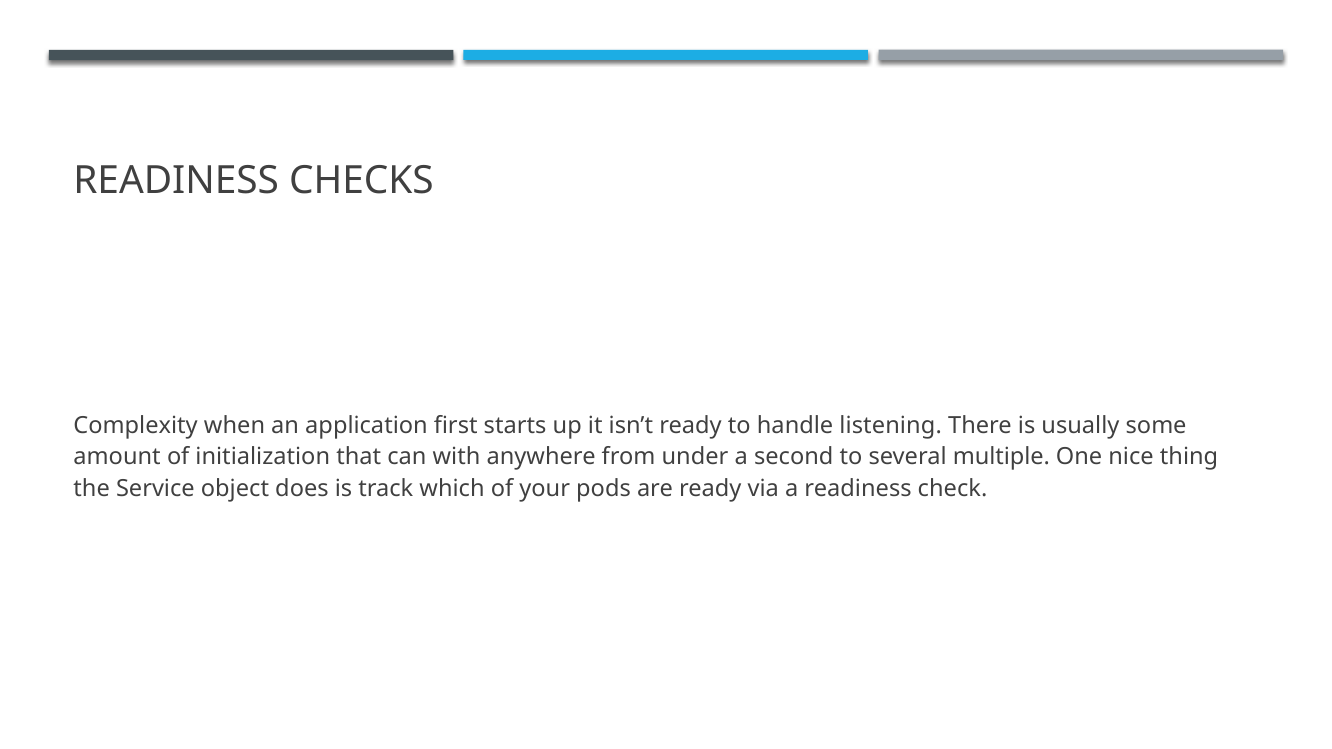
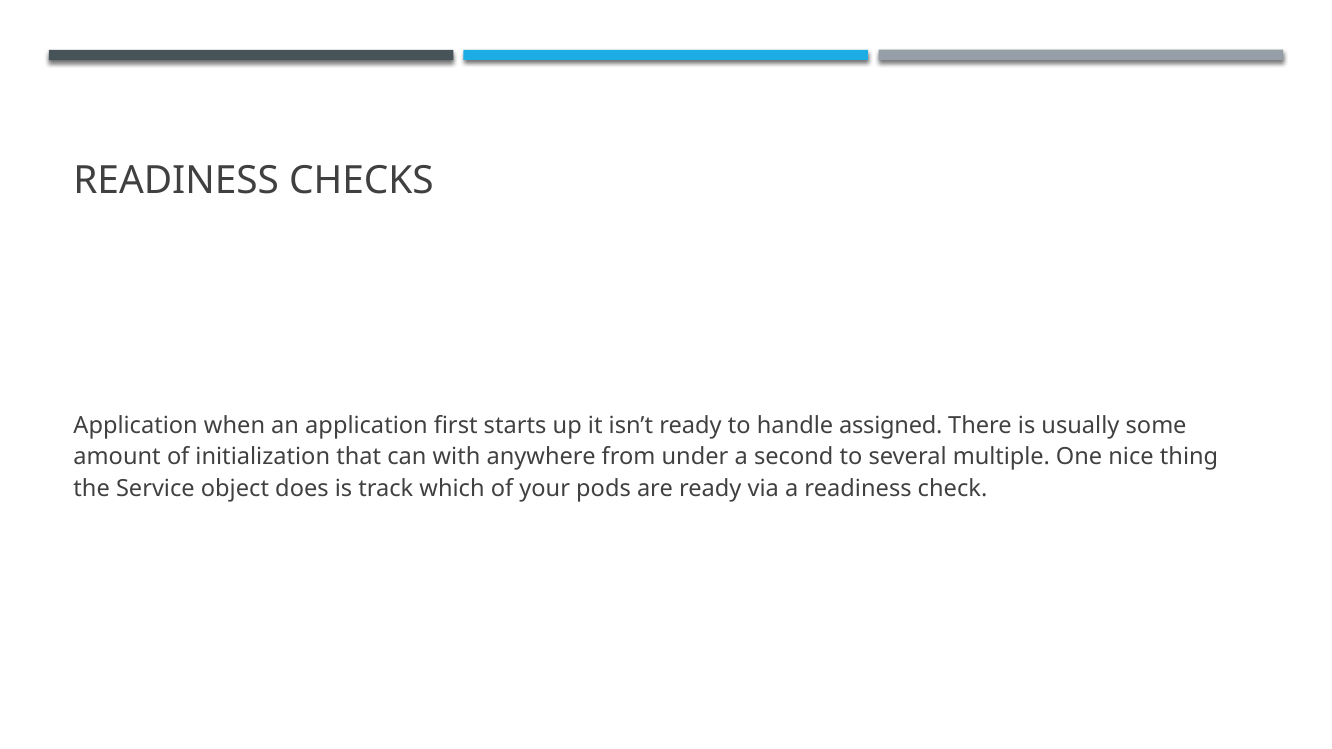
Complexity: Complexity -> Application (136, 426)
listening: listening -> assigned (891, 426)
